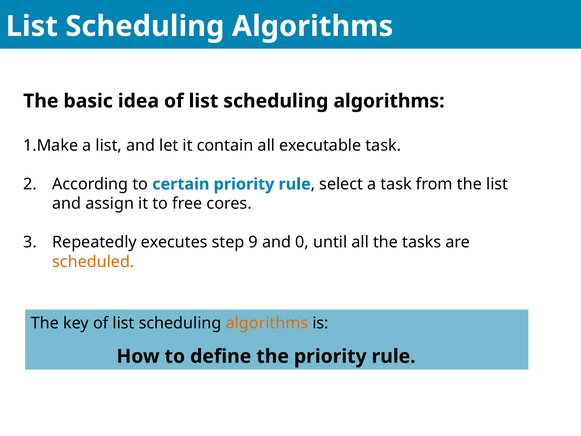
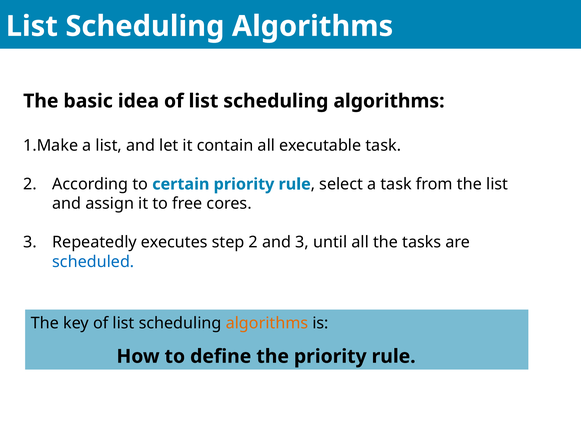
step 9: 9 -> 2 (253, 242)
and 0: 0 -> 3 (302, 242)
scheduled colour: orange -> blue (93, 262)
